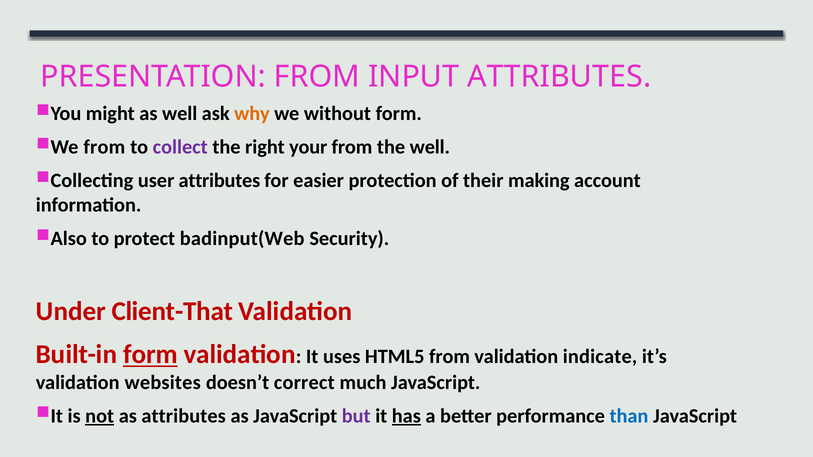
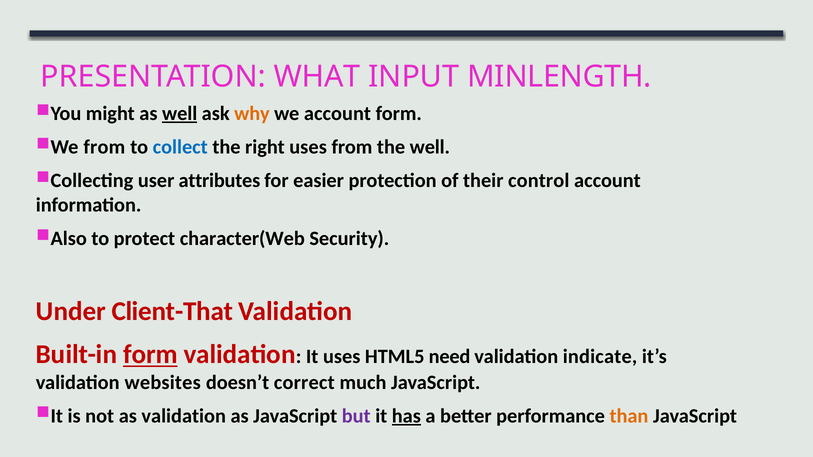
PRESENTATION FROM: FROM -> WHAT (317, 77)
INPUT ATTRIBUTES: ATTRIBUTES -> MINLENGTH (559, 77)
well underline: none -> present (180, 114)
we without: without -> account (337, 114)
collect colour: purple -> blue (180, 147)
right your: your -> uses (308, 147)
making: making -> control (539, 181)
badinput(Web: badinput(Web -> character(Web (242, 239)
HTML5 from: from -> need (450, 357)
not underline: present -> none (100, 416)
as attributes: attributes -> validation (184, 416)
than colour: blue -> orange (629, 416)
